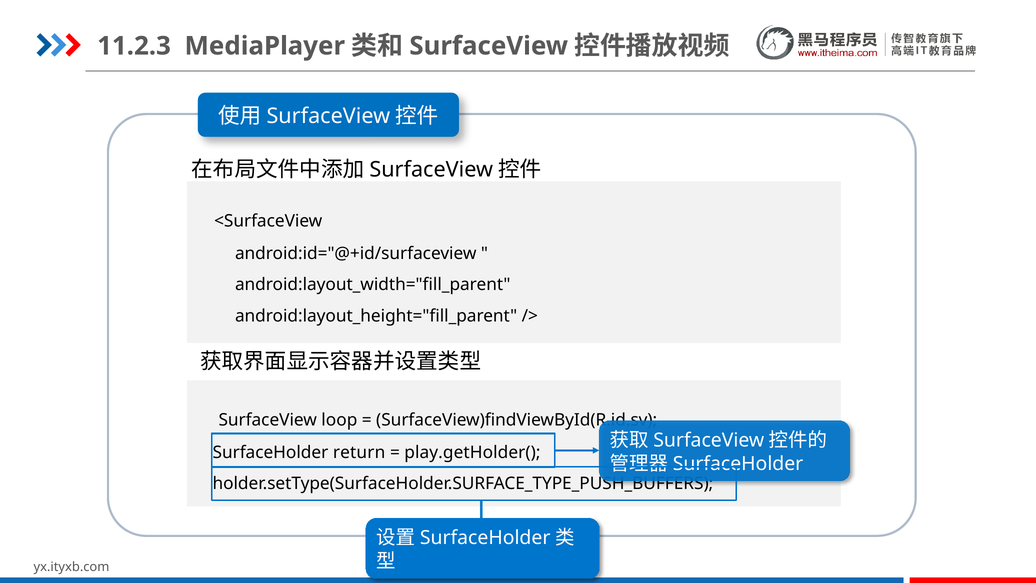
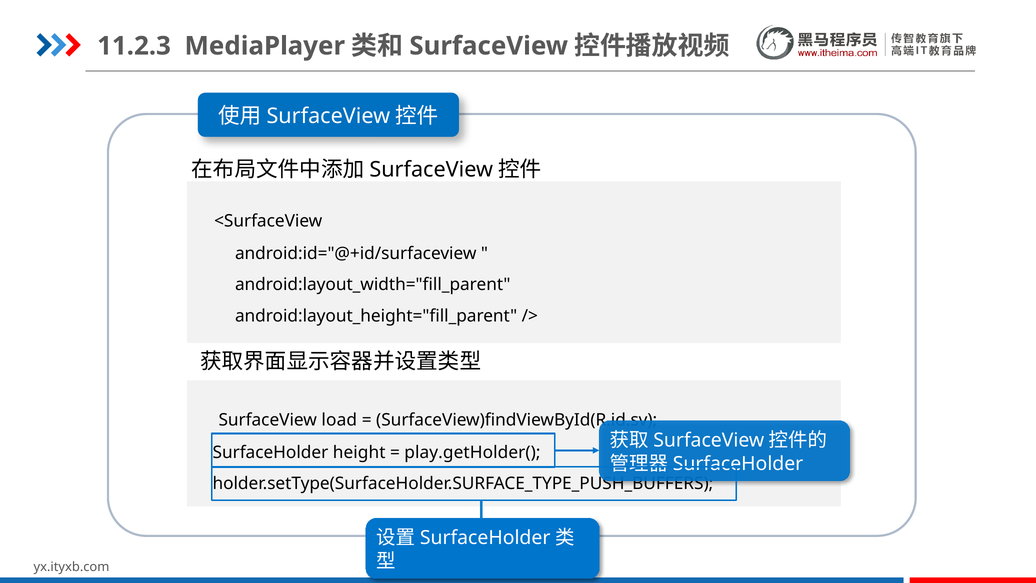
loop: loop -> load (339, 420)
return: return -> height (359, 453)
